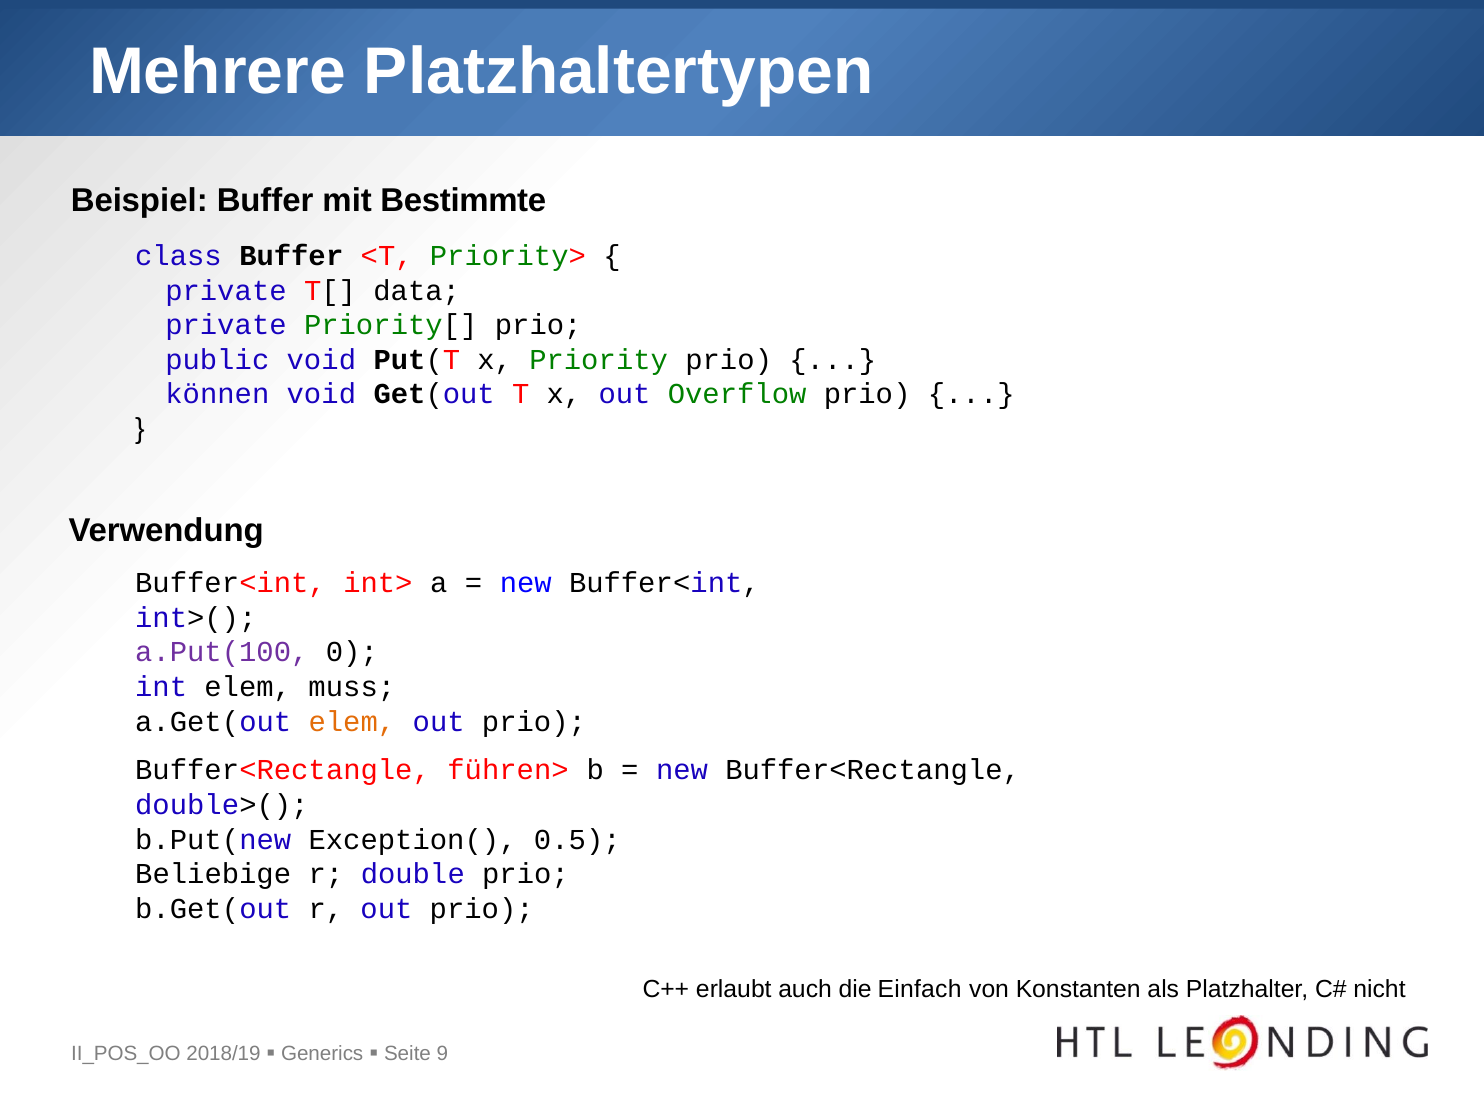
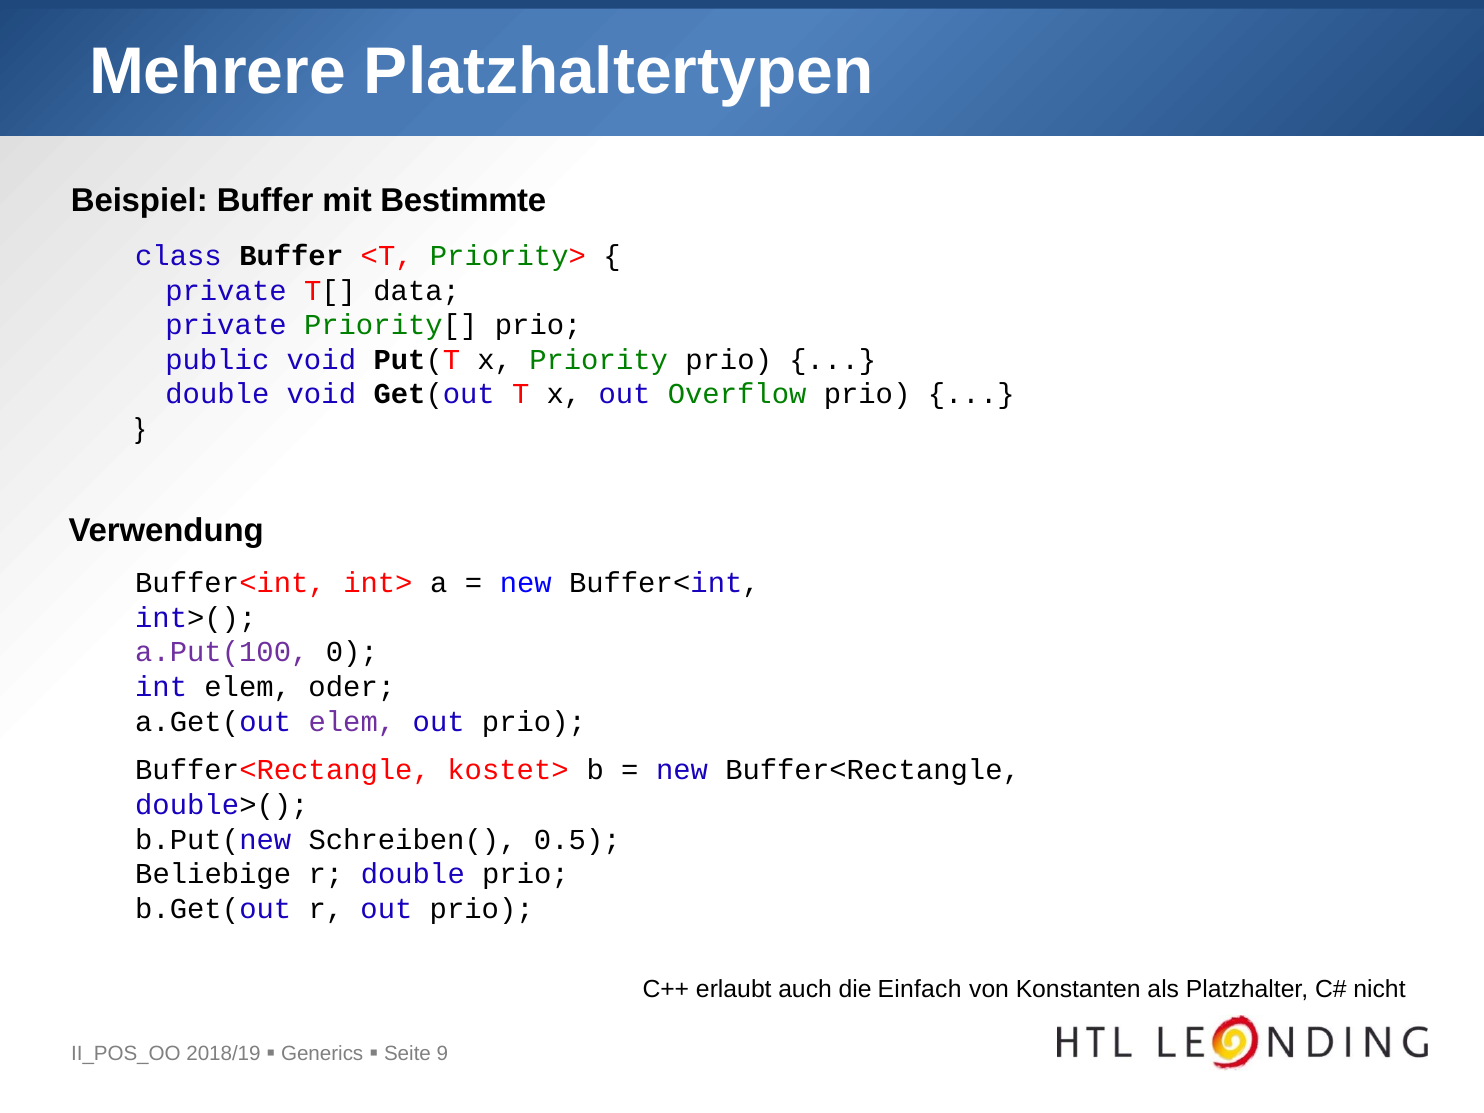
können: können -> double (217, 394)
muss: muss -> oder (352, 687)
elem colour: orange -> purple (352, 722)
führen>: führen> -> kostet> (508, 770)
Exception(: Exception( -> Schreiben( (413, 840)
